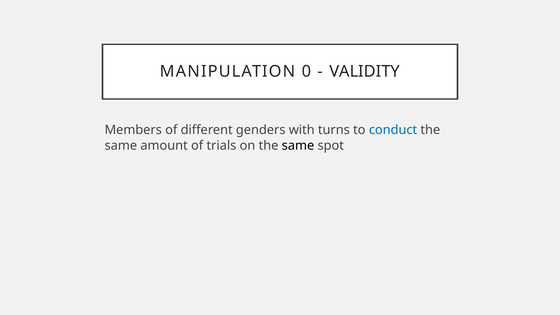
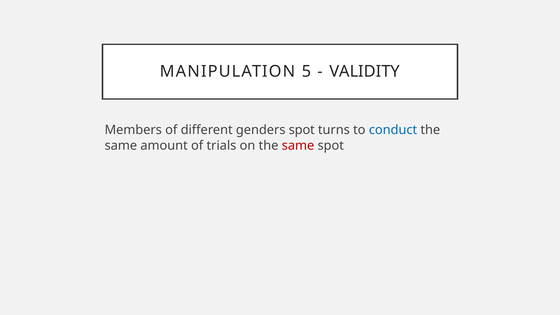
0: 0 -> 5 (306, 72)
genders with: with -> spot (302, 130)
same colour: black -> red (298, 145)
